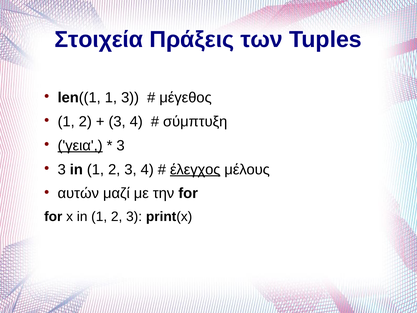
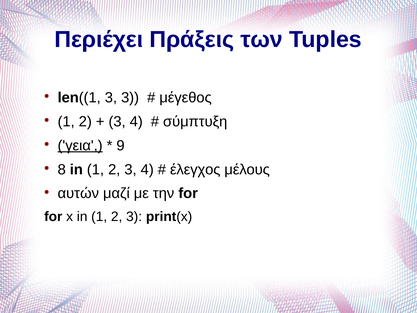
Στοιχεία: Στοιχεία -> Περιέχει (99, 39)
len((1 1: 1 -> 3 (111, 98)
3: 3 -> 9 (121, 145)
3: 3 -> 8 (62, 169)
έλεγχος underline: present -> none (195, 169)
